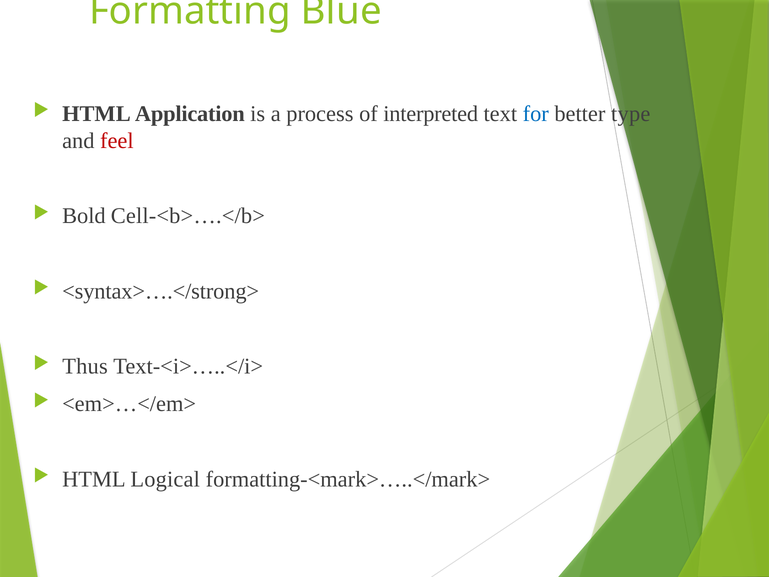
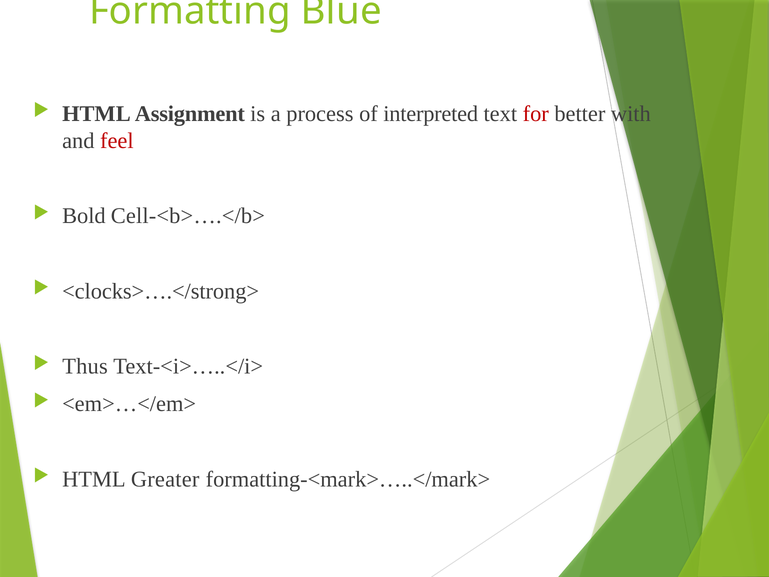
Application: Application -> Assignment (190, 114)
for colour: blue -> red (536, 114)
type: type -> with (631, 114)
<syntax>….</strong>: <syntax>….</strong> -> <clocks>….</strong> (161, 291)
Logical: Logical -> Greater (165, 479)
